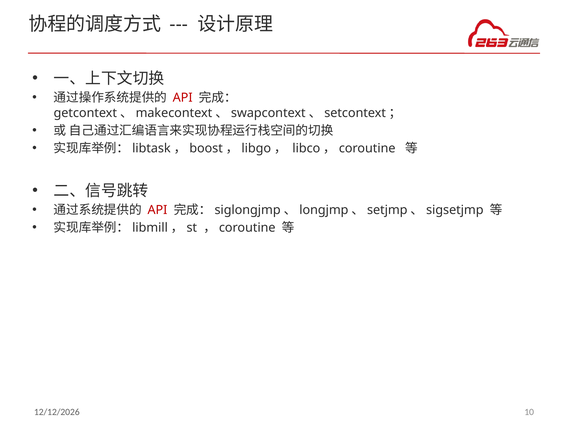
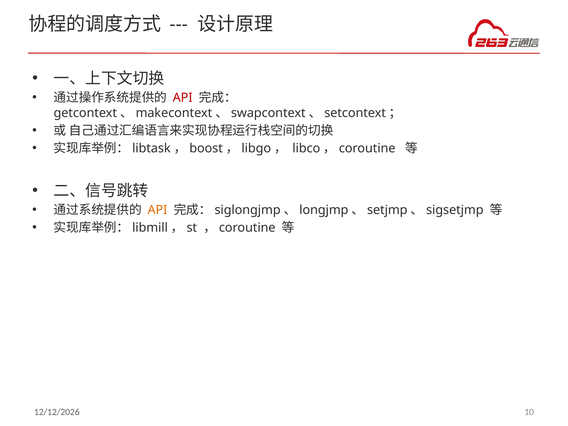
API colour: red -> orange (157, 210)
